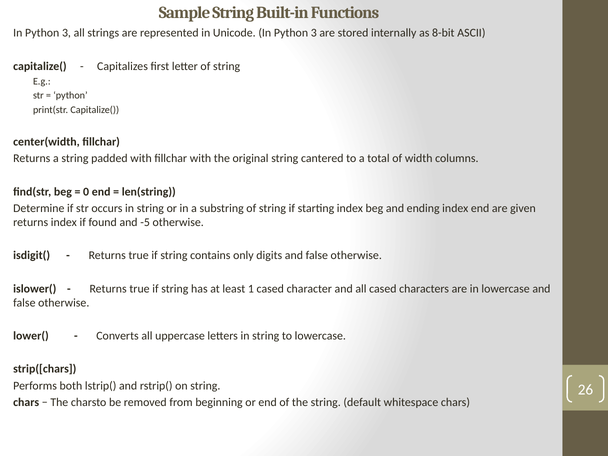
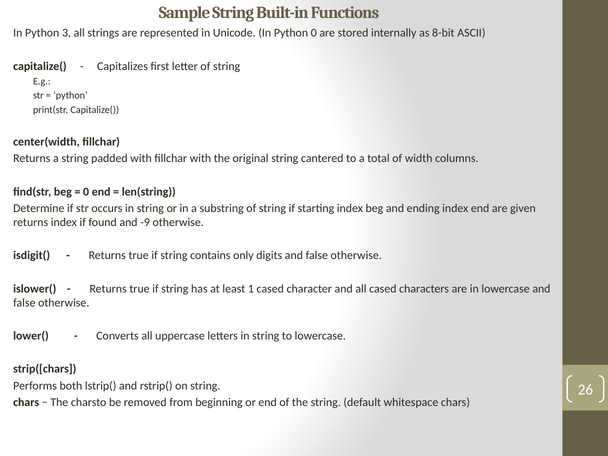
Unicode In Python 3: 3 -> 0 (314, 33)
-5: -5 -> -9 (145, 222)
